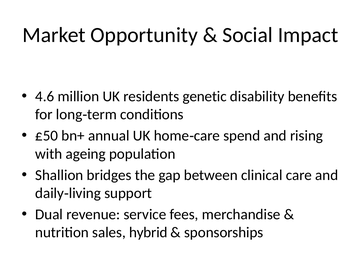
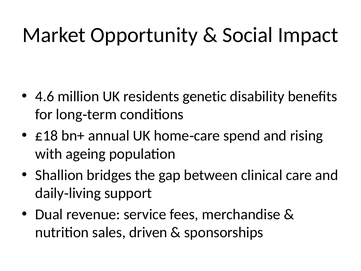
£50: £50 -> £18 (47, 136)
hybrid: hybrid -> driven (148, 232)
